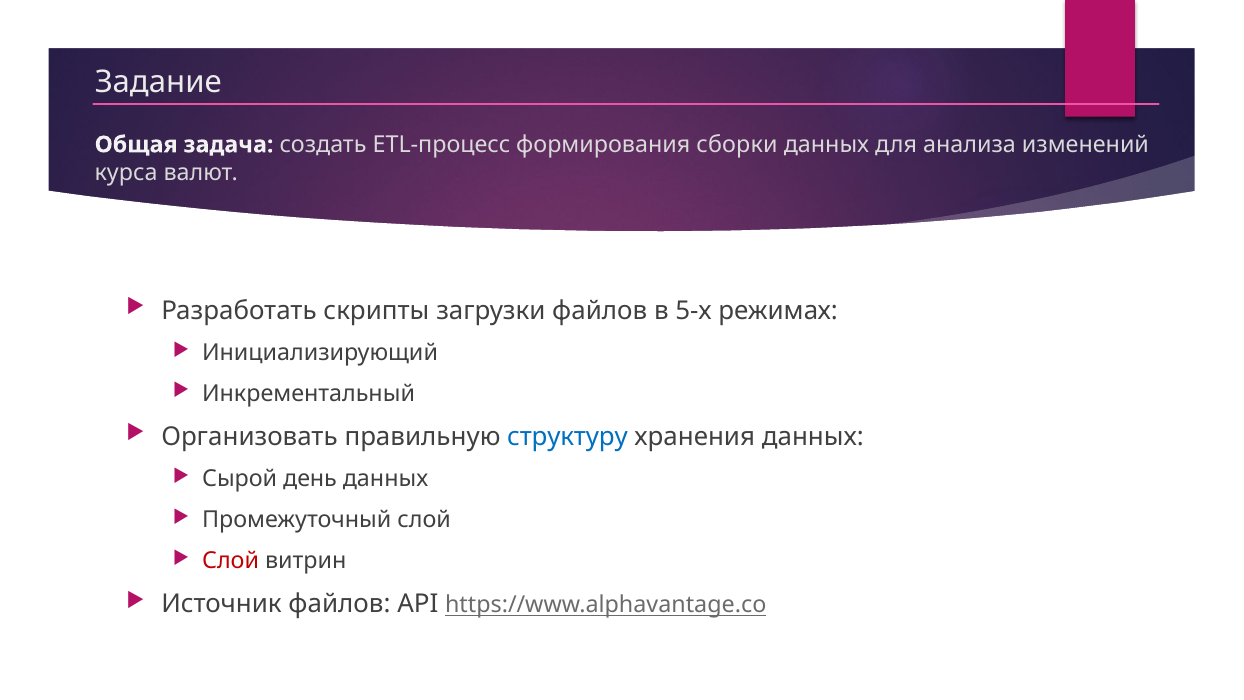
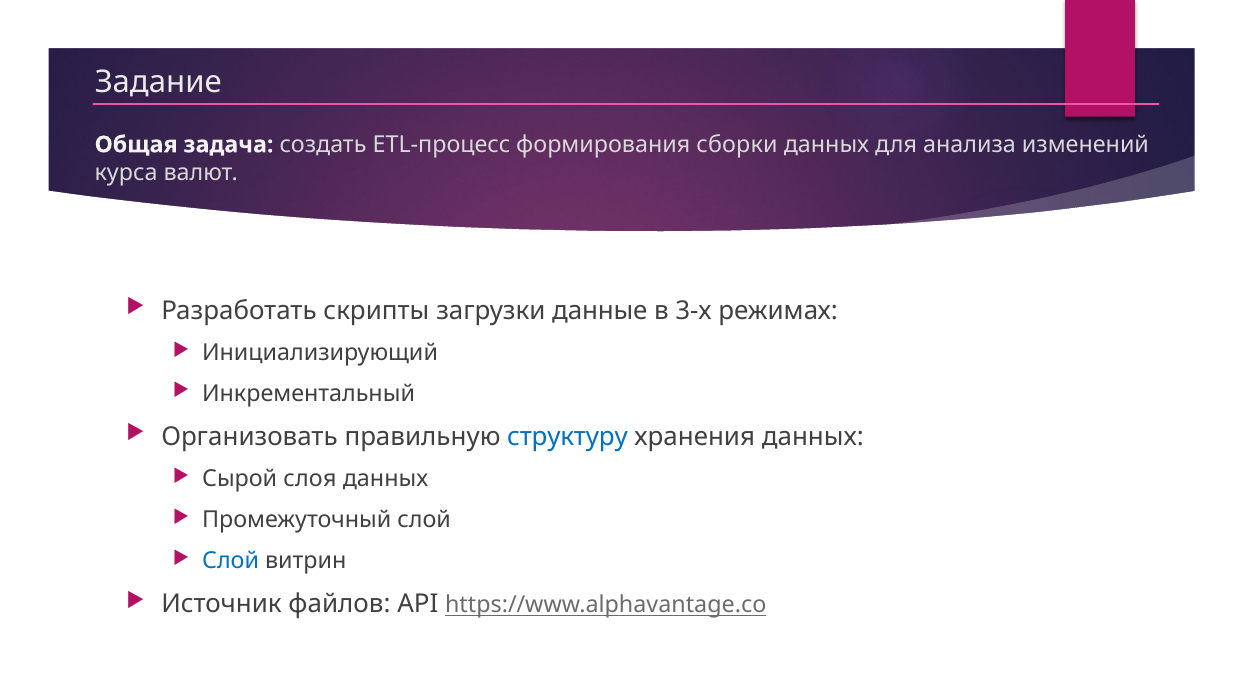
загрузки файлов: файлов -> данные (600, 311)
5-х: 5-х -> 3-х (694, 311)
день: день -> слоя (310, 479)
Слой colour: red -> blue (231, 561)
